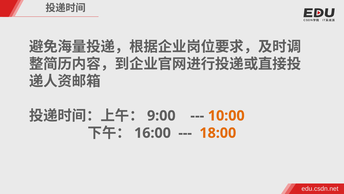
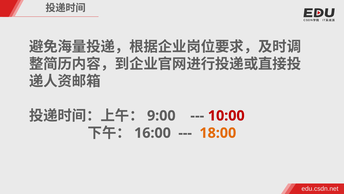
10:00 colour: orange -> red (226, 115)
